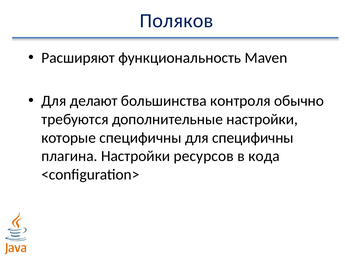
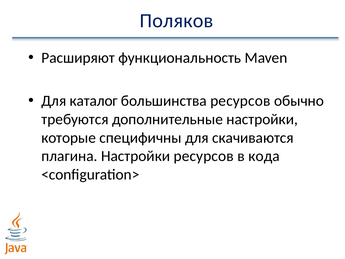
делают: делают -> каталог (94, 101)
большинства контроля: контроля -> ресурсов (240, 101)
для специфичны: специфичны -> скачиваются (253, 138)
